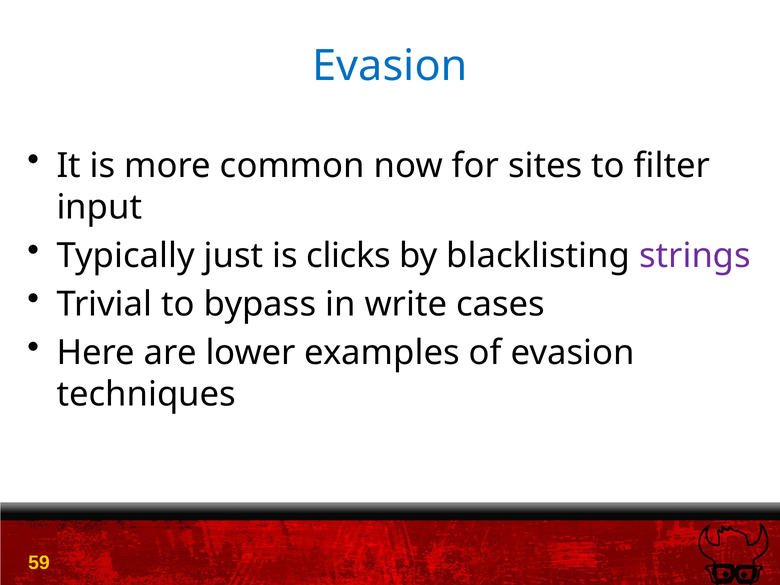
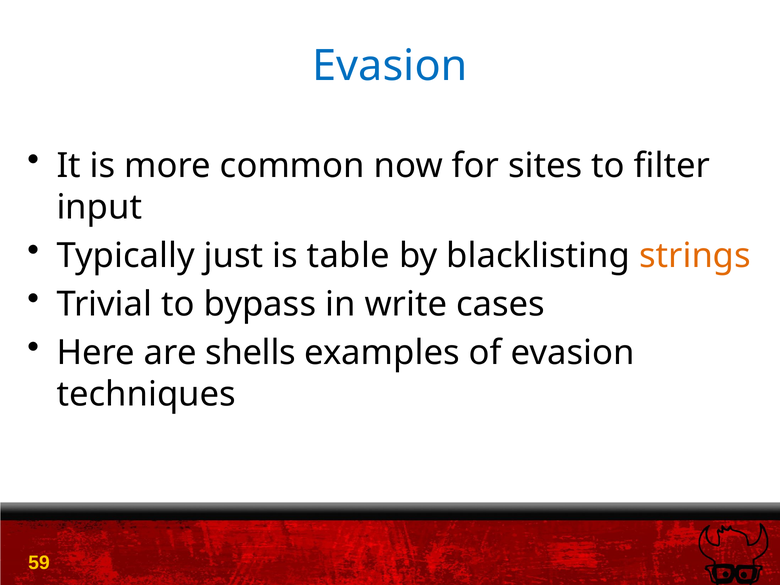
clicks: clicks -> table (348, 256)
strings colour: purple -> orange (695, 256)
lower: lower -> shells (251, 353)
